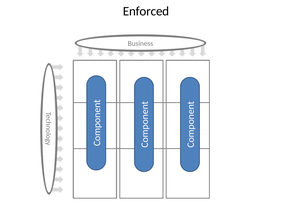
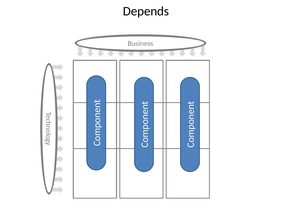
Enforced: Enforced -> Depends (146, 11)
